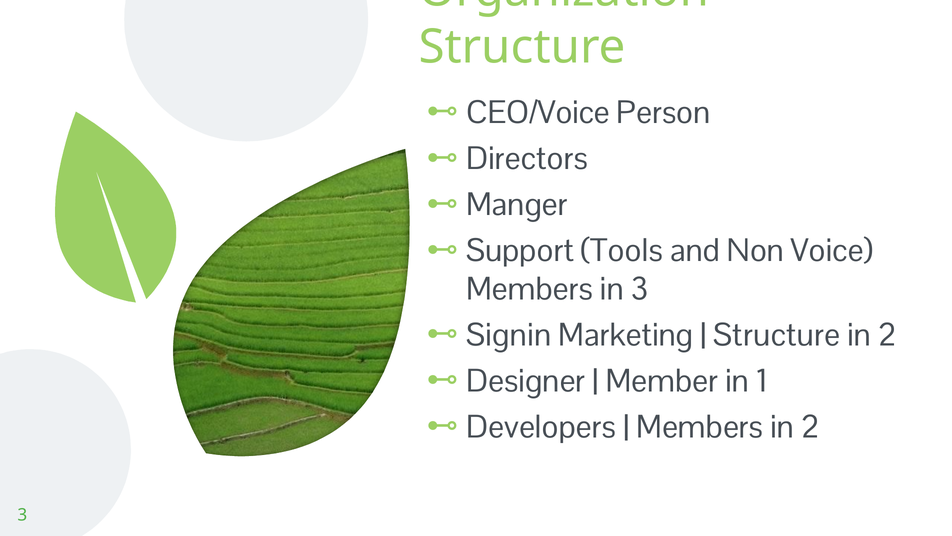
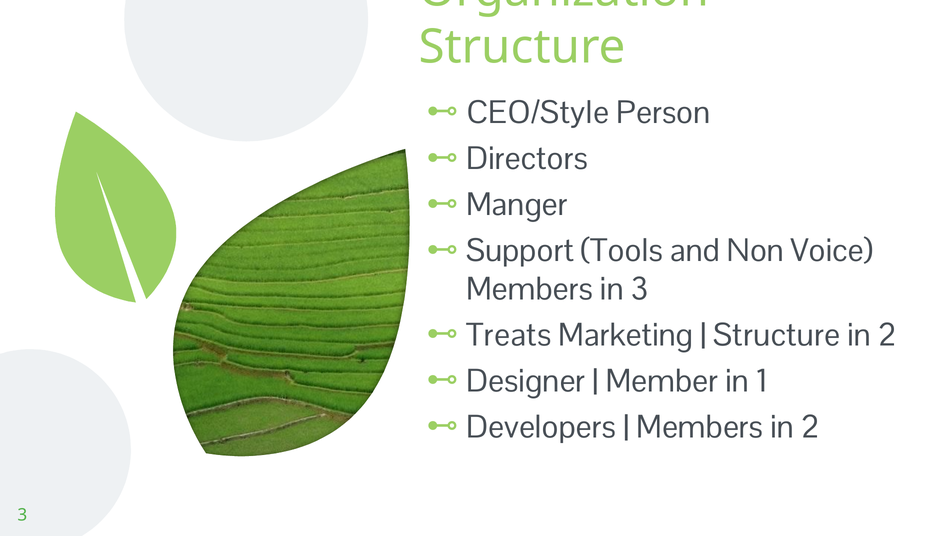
CEO/Voice: CEO/Voice -> CEO/Style (538, 113)
Signin: Signin -> Treats (509, 335)
